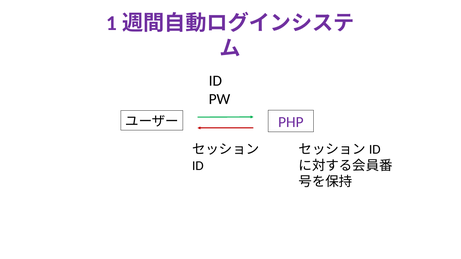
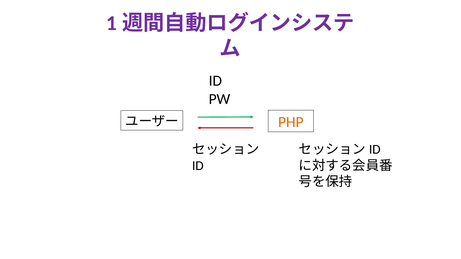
PHP colour: purple -> orange (291, 122)
